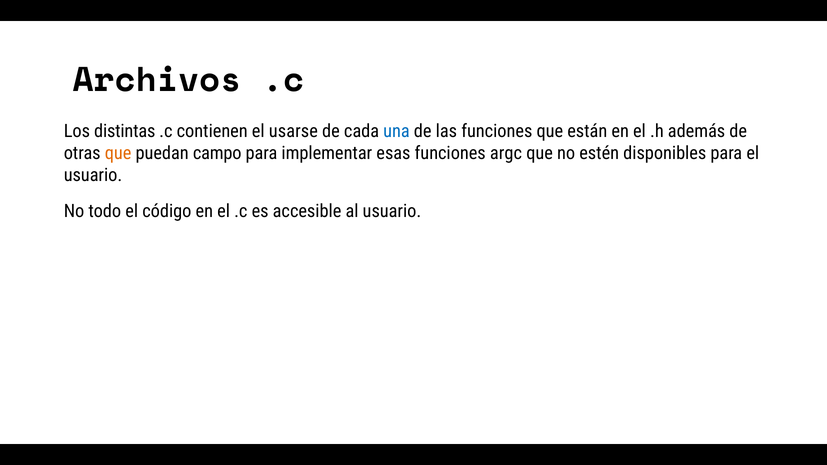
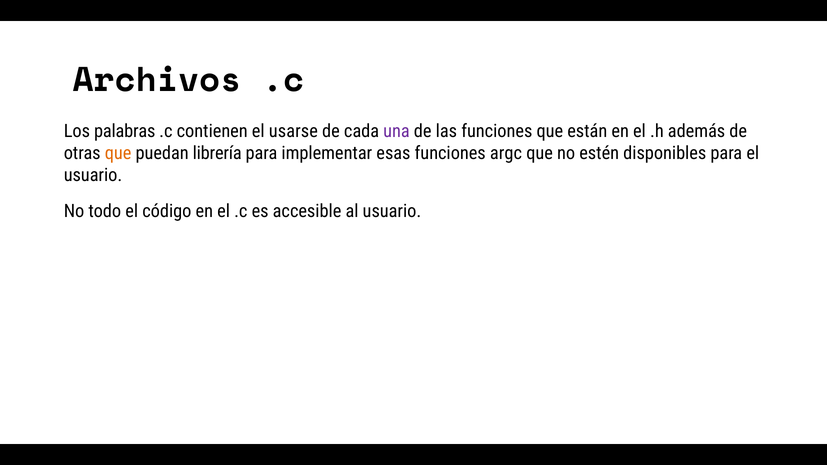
distintas: distintas -> palabras (125, 131)
una colour: blue -> purple (396, 131)
campo: campo -> librería (217, 153)
